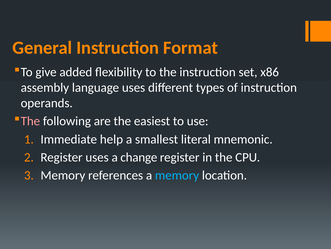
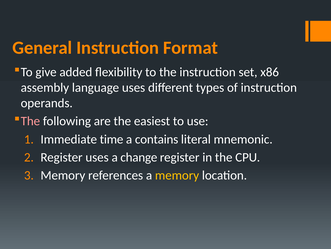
help: help -> time (112, 139)
smallest: smallest -> contains (157, 139)
memory colour: light blue -> yellow (177, 175)
